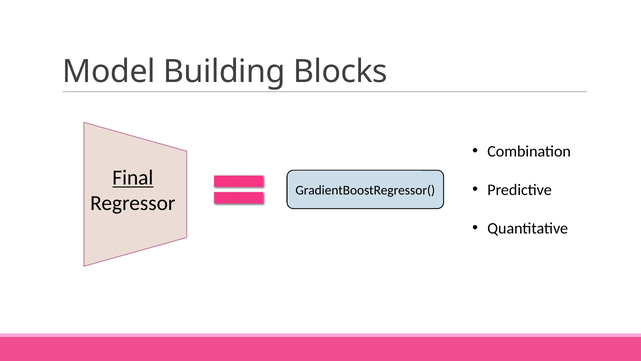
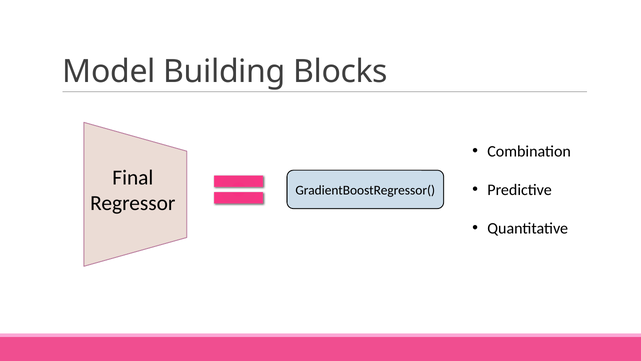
Final underline: present -> none (133, 178)
